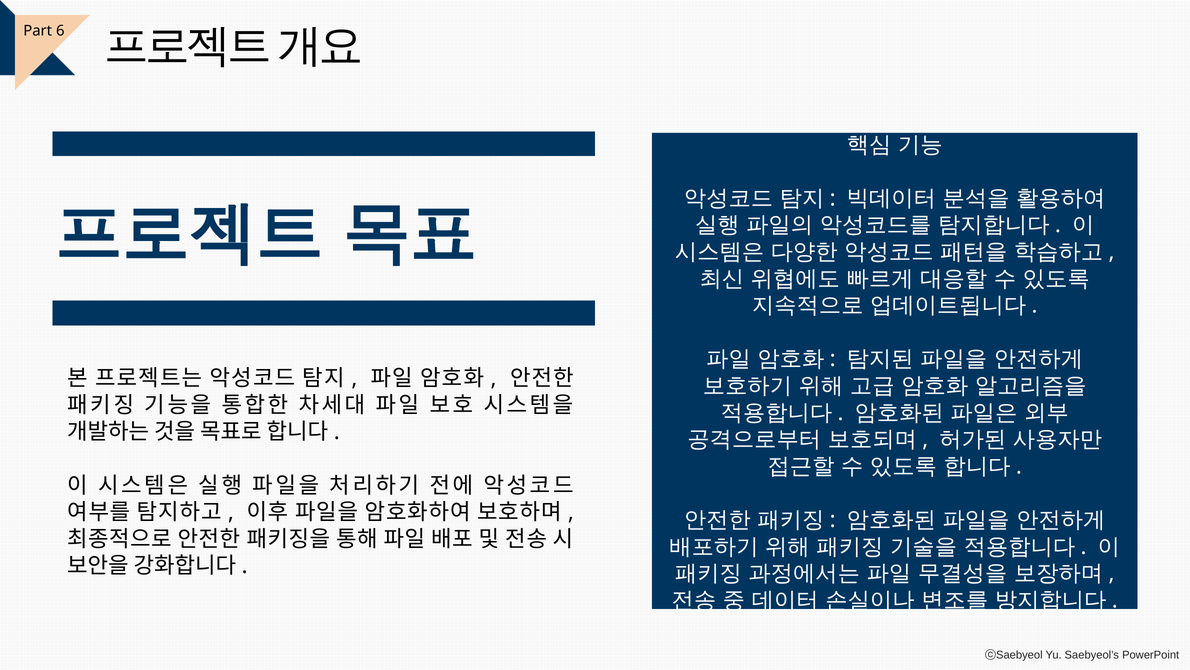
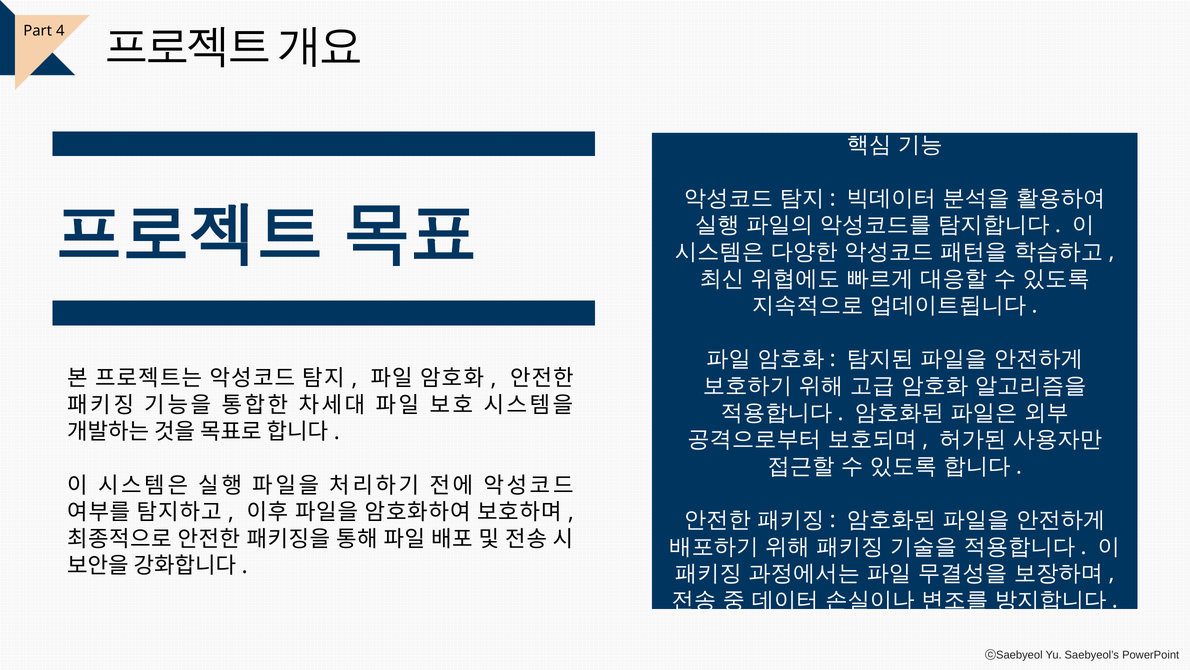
6: 6 -> 4 (60, 31)
